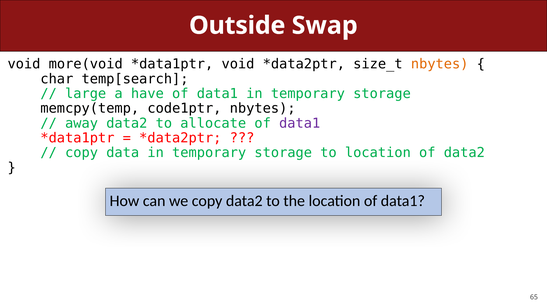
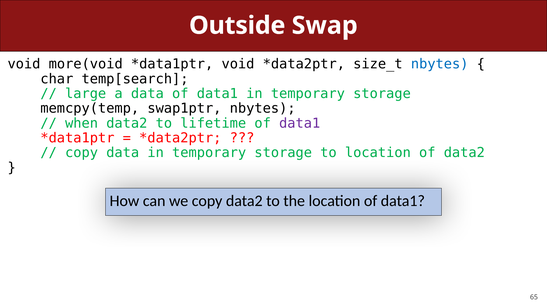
nbytes colour: orange -> blue (440, 64)
a have: have -> data (147, 94)
code1ptr: code1ptr -> swap1ptr (184, 108)
away: away -> when (82, 123)
allocate: allocate -> lifetime (213, 123)
